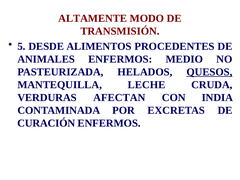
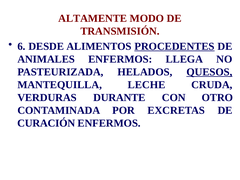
5: 5 -> 6 (21, 46)
PROCEDENTES underline: none -> present (174, 46)
MEDIO: MEDIO -> LLEGA (184, 59)
AFECTAN: AFECTAN -> DURANTE (119, 98)
INDIA: INDIA -> OTRO (217, 98)
